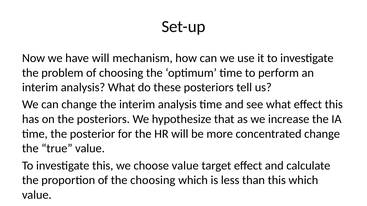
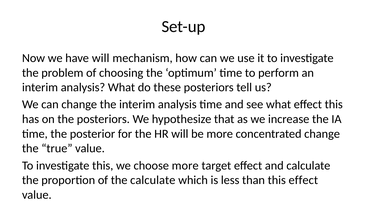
choose value: value -> more (185, 166)
the choosing: choosing -> calculate (153, 181)
this which: which -> effect (303, 181)
